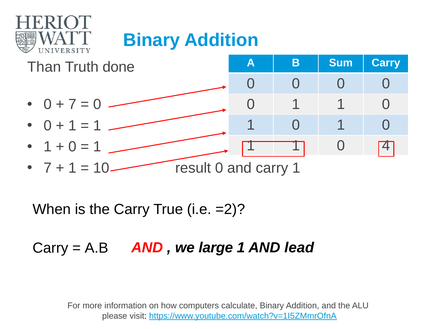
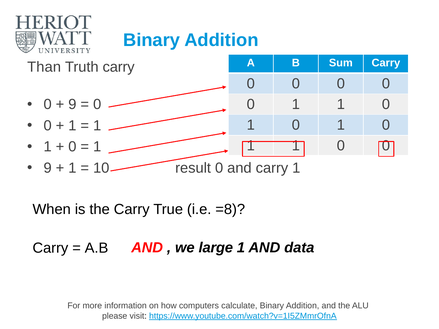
Truth done: done -> carry (119, 67)
7: 7 -> 9 (72, 104)
4: 4 -> 0 (386, 146)
7: 7 -> 9 (48, 168)
=2: =2 -> =8 (230, 210)
lead: lead -> data (299, 248)
